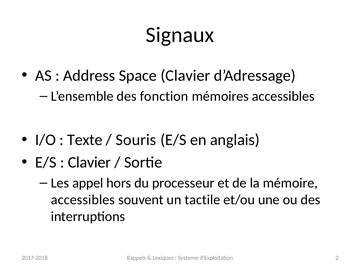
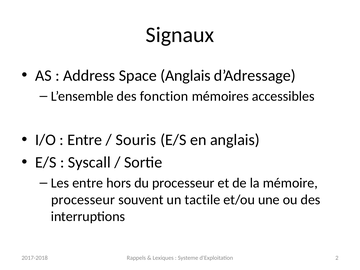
Space Clavier: Clavier -> Anglais (185, 76)
Texte: Texte -> Entre (85, 140)
Clavier: Clavier -> Syscall (89, 162)
Les appel: appel -> entre (88, 183)
accessibles: accessibles -> processeur (83, 200)
